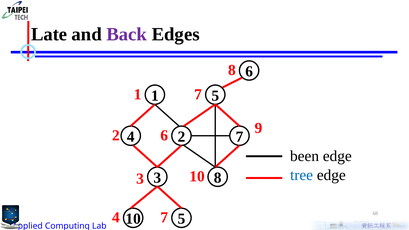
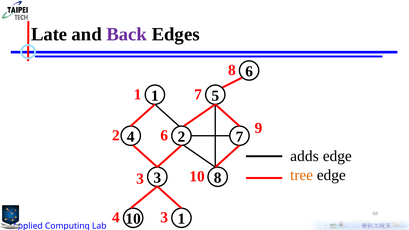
been: been -> adds (304, 156)
tree colour: blue -> orange (302, 175)
4 7: 7 -> 3 (164, 218)
10 5: 5 -> 1 (181, 219)
